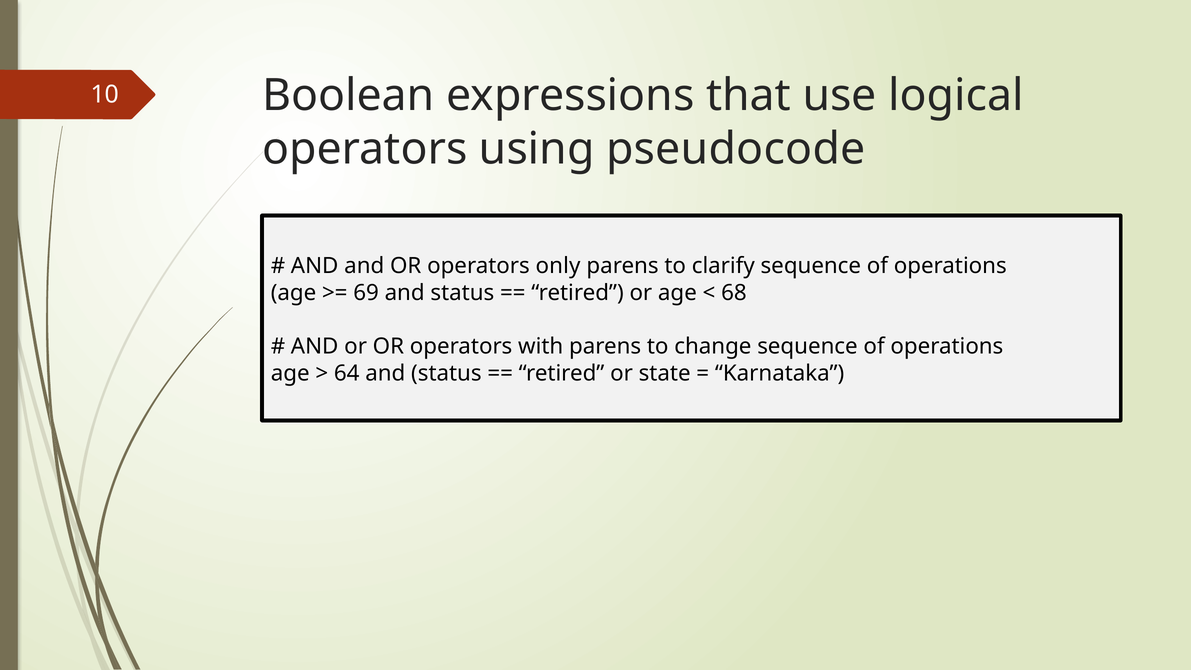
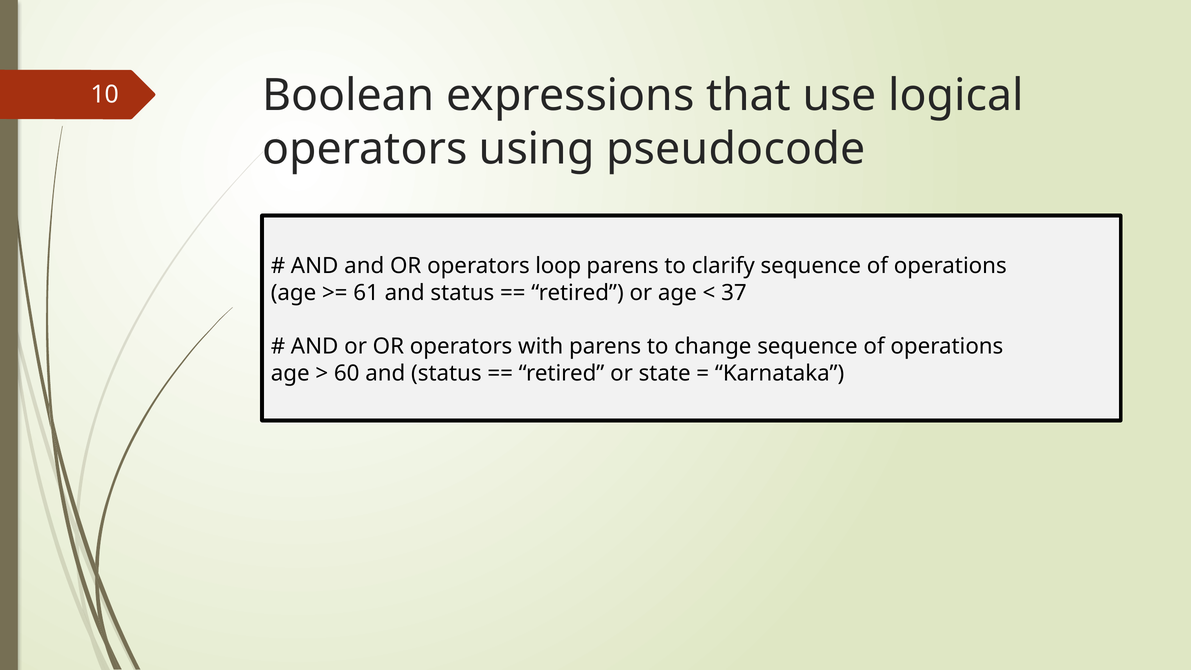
only: only -> loop (558, 266)
69: 69 -> 61 (366, 293)
68: 68 -> 37 (734, 293)
64: 64 -> 60 (347, 373)
